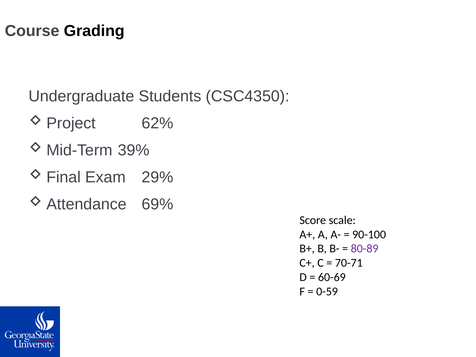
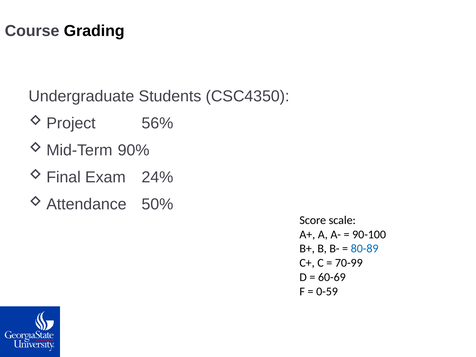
62%: 62% -> 56% (157, 123)
39%: 39% -> 90% (134, 150)
29%: 29% -> 24% (157, 177)
69%: 69% -> 50% (157, 204)
80-89 colour: purple -> blue (365, 249)
70-71: 70-71 -> 70-99 (349, 263)
